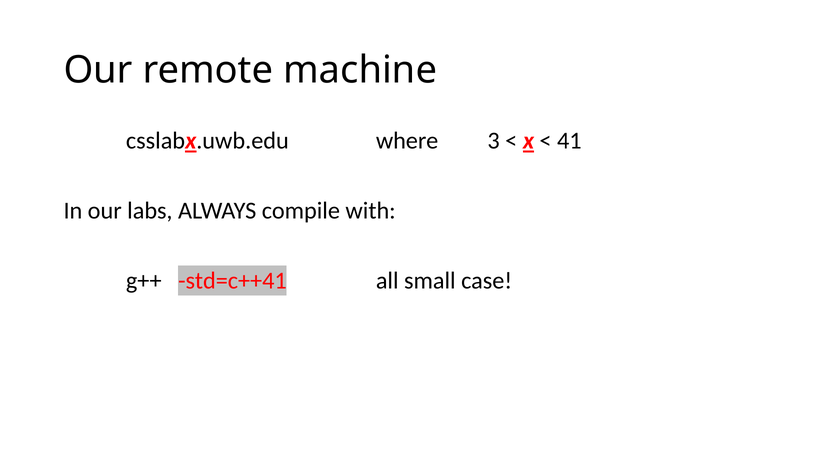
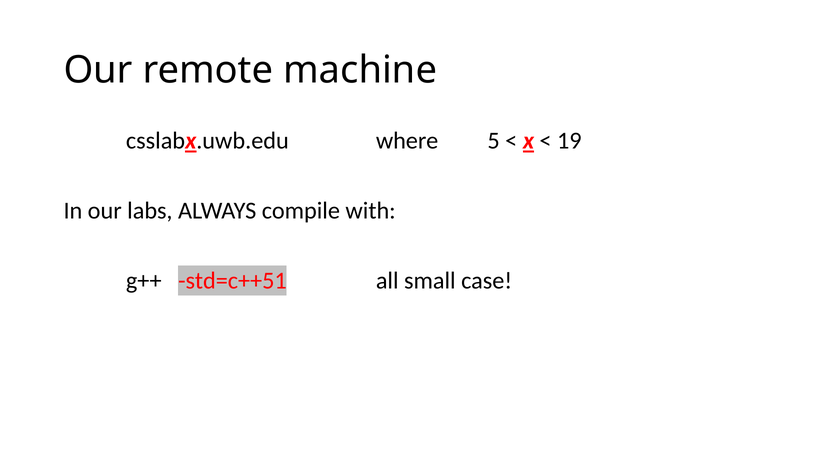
3: 3 -> 5 (494, 141)
41: 41 -> 19 (569, 141)
std=c++41: std=c++41 -> std=c++51 (232, 281)
